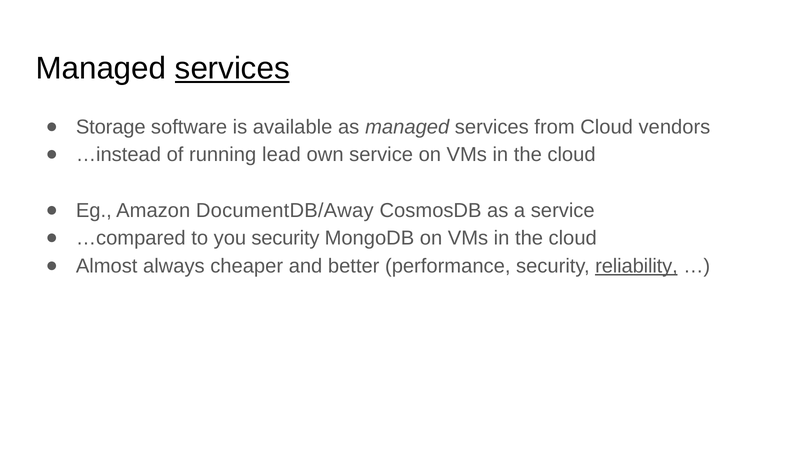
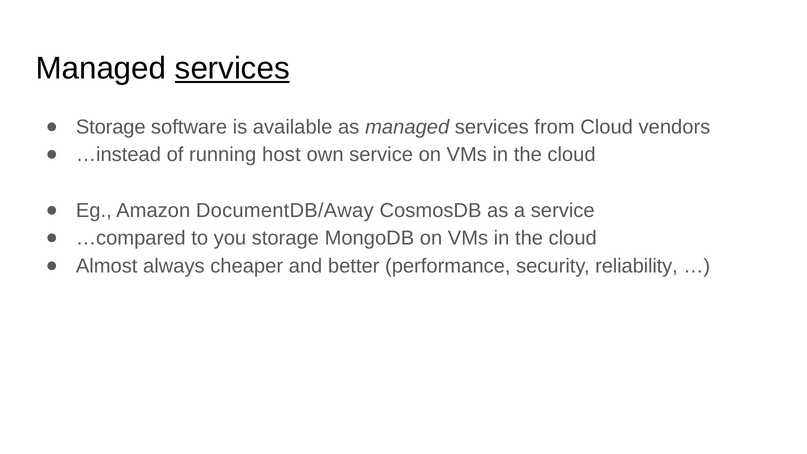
lead: lead -> host (281, 155)
you security: security -> storage (285, 238)
reliability underline: present -> none (636, 266)
